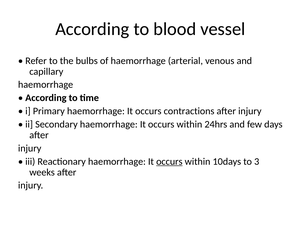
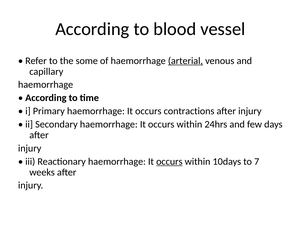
bulbs: bulbs -> some (87, 61)
arterial underline: none -> present (185, 61)
3: 3 -> 7 (257, 162)
